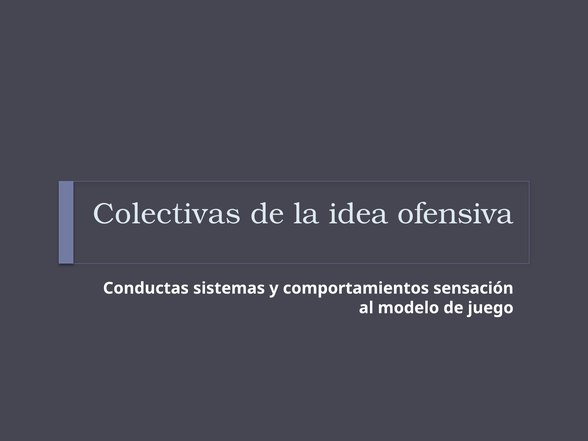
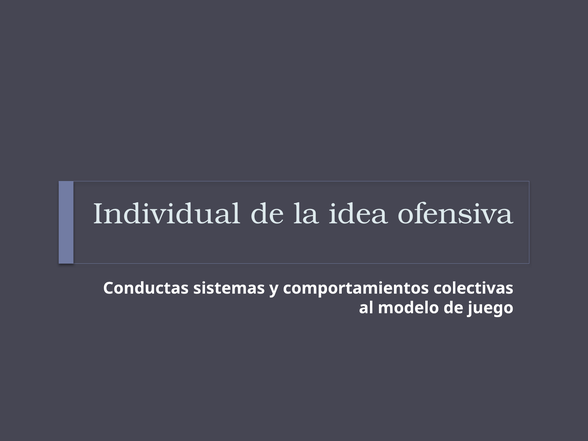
Colectivas: Colectivas -> Individual (167, 214)
sensación: sensación -> colectivas (473, 288)
